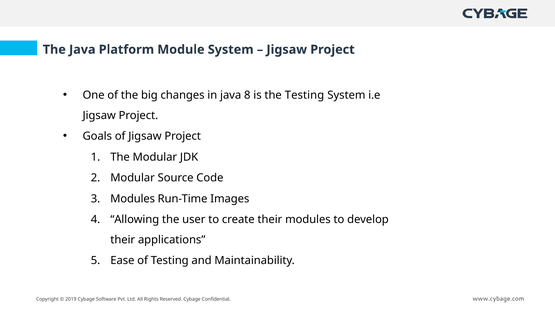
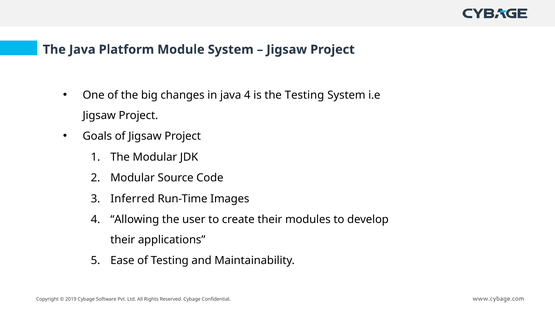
java 8: 8 -> 4 (247, 95)
Modules: Modules -> Inferred (133, 199)
